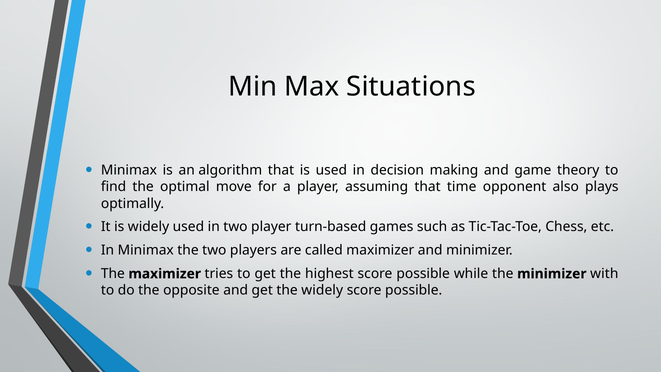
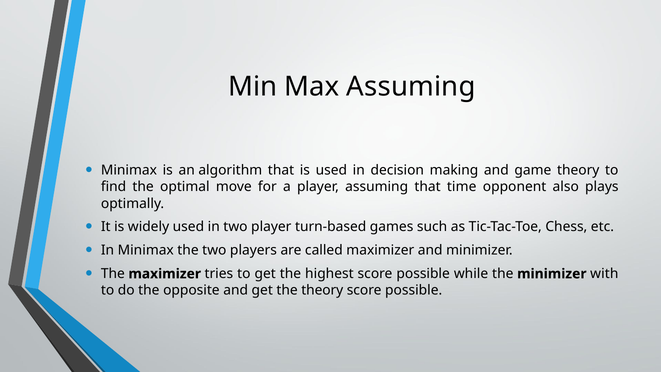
Max Situations: Situations -> Assuming (411, 87)
the widely: widely -> theory (322, 290)
